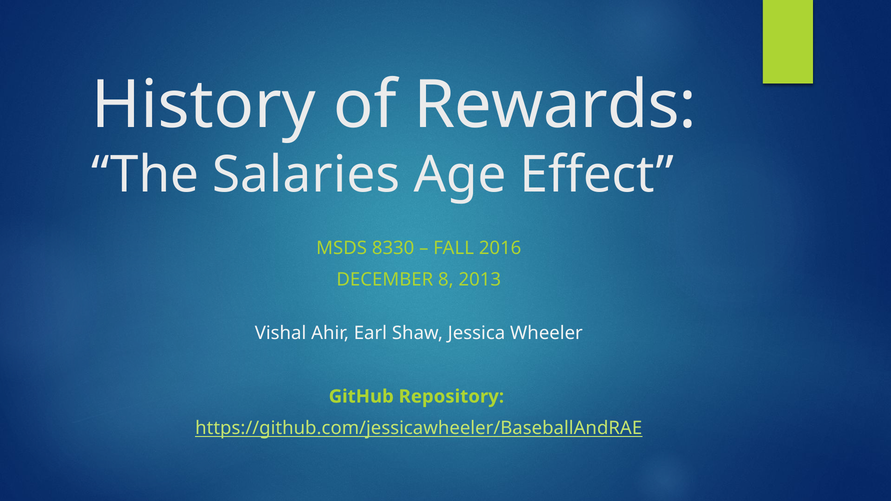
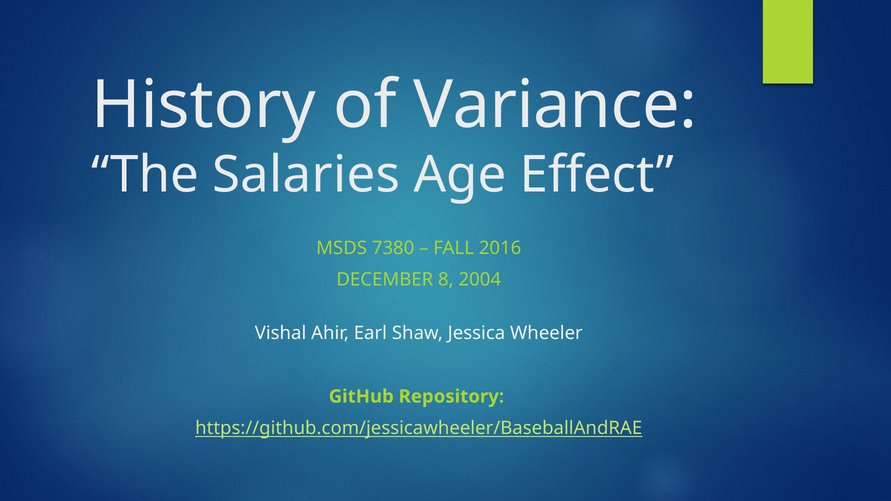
Rewards: Rewards -> Variance (555, 105)
8330: 8330 -> 7380 (393, 248)
2013: 2013 -> 2004 (480, 280)
